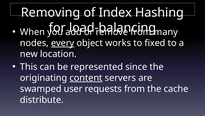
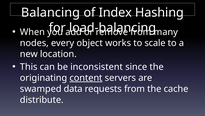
Removing: Removing -> Balancing (51, 12)
every underline: present -> none (63, 43)
fixed: fixed -> scale (155, 43)
represented: represented -> inconsistent (97, 66)
user: user -> data (73, 88)
